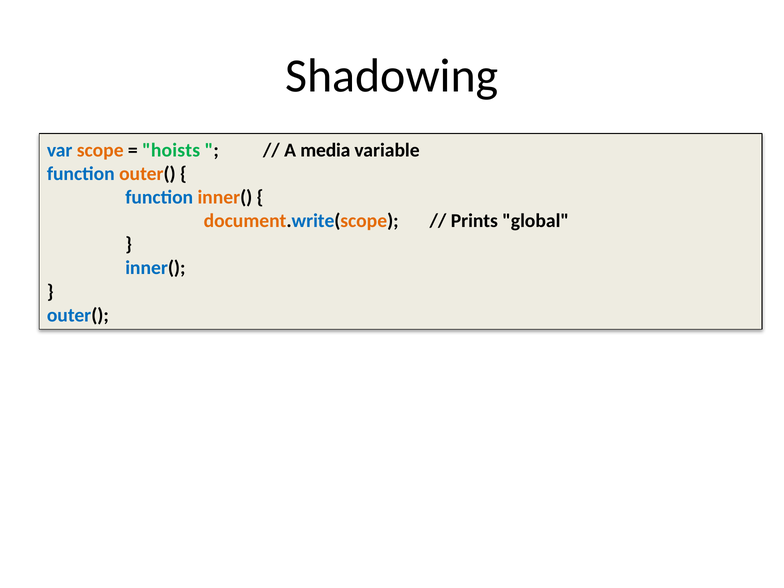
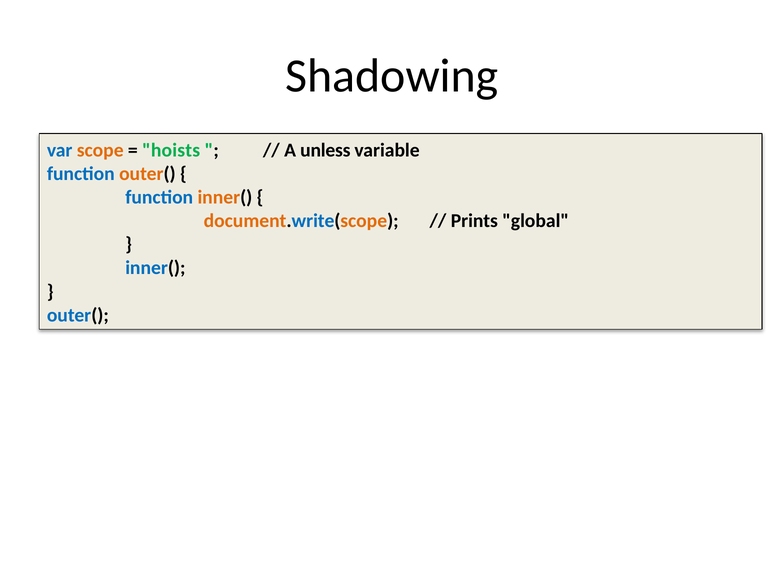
media: media -> unless (325, 150)
